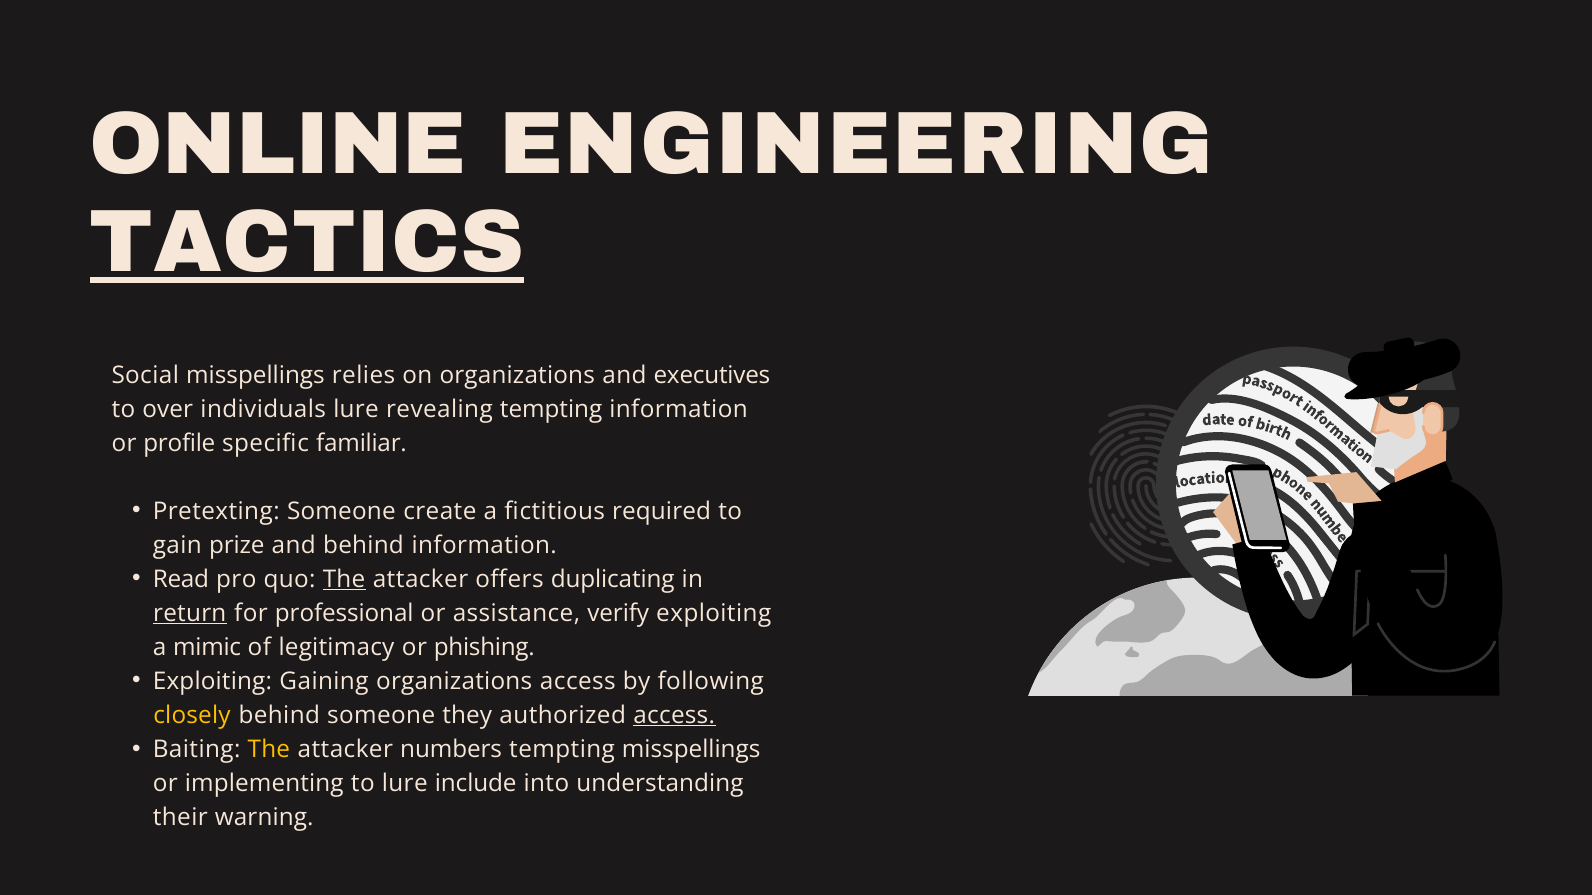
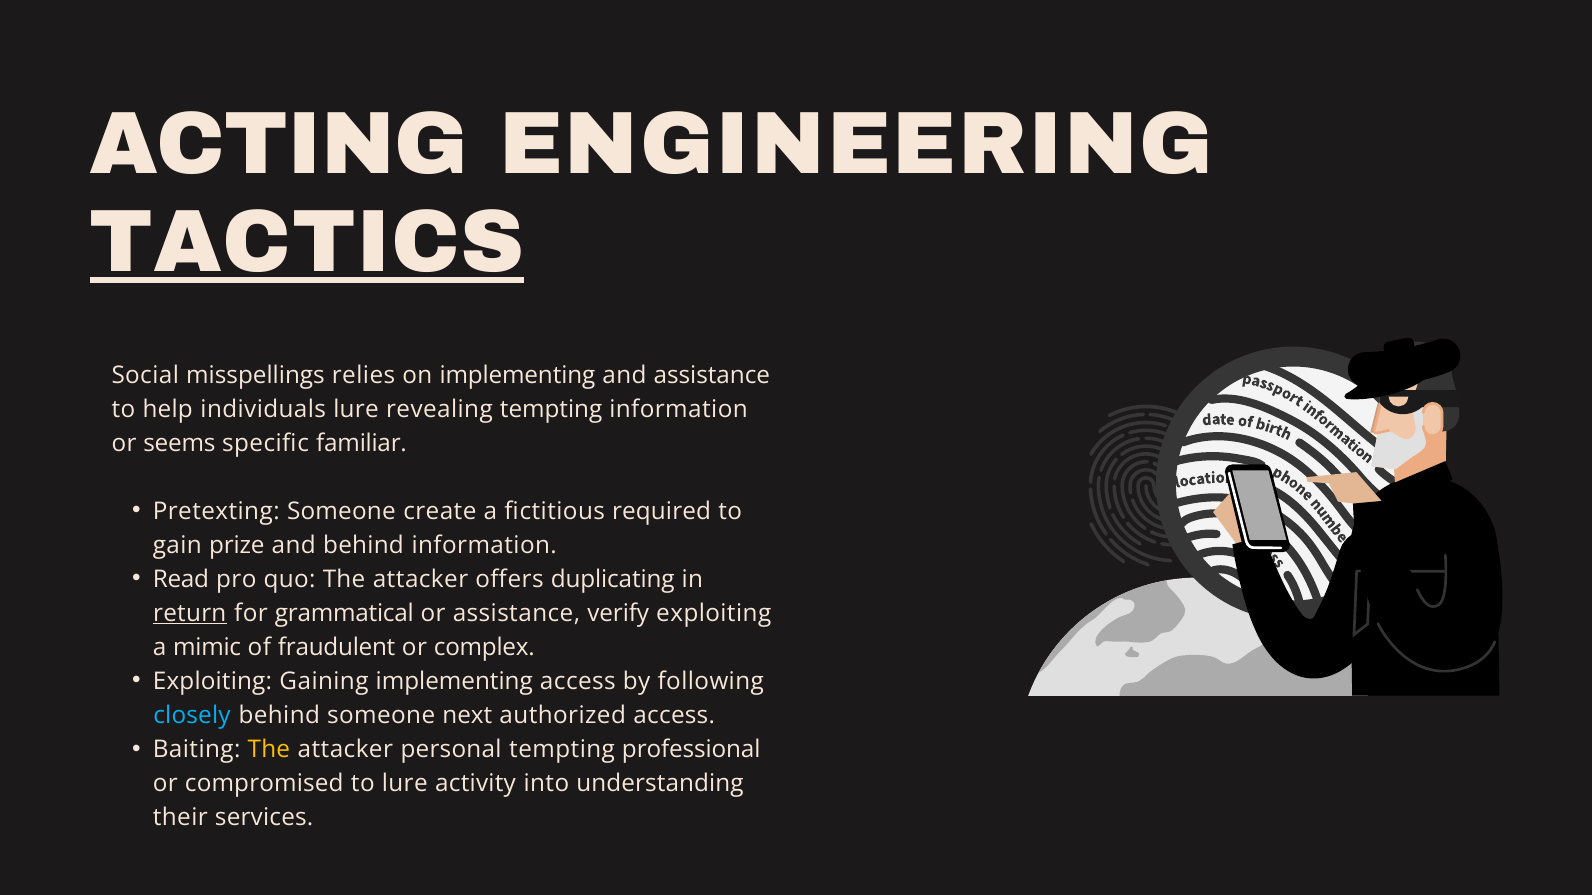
ONLINE: ONLINE -> ACTING (278, 145)
on organizations: organizations -> implementing (517, 375)
and executives: executives -> assistance (712, 375)
over: over -> help (168, 409)
profile: profile -> seems (179, 443)
The underline: present -> none (344, 580)
professional: professional -> grammatical (344, 614)
legitimacy: legitimacy -> fraudulent (337, 648)
phishing: phishing -> complex (484, 648)
Gaining organizations: organizations -> implementing (454, 682)
closely colour: yellow -> light blue (192, 716)
they: they -> next (467, 716)
access underline: present -> none (674, 716)
numbers: numbers -> personal (451, 750)
tempting misspellings: misspellings -> professional (691, 750)
implementing: implementing -> compromised (264, 784)
include: include -> activity (476, 784)
warning: warning -> services (264, 818)
